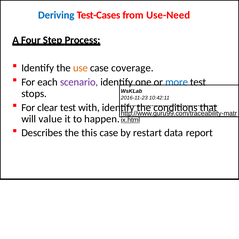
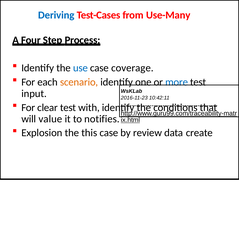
Use-Need: Use-Need -> Use-Many (168, 15)
use colour: orange -> blue (80, 68)
scenario colour: purple -> orange (79, 82)
stops: stops -> input (34, 94)
happen: happen -> notifies (102, 119)
Describes: Describes -> Explosion (42, 133)
restart: restart -> review (147, 133)
report: report -> create (199, 133)
